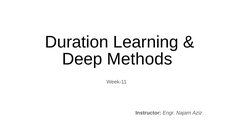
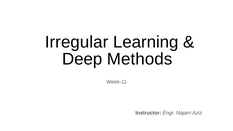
Duration: Duration -> Irregular (77, 42)
